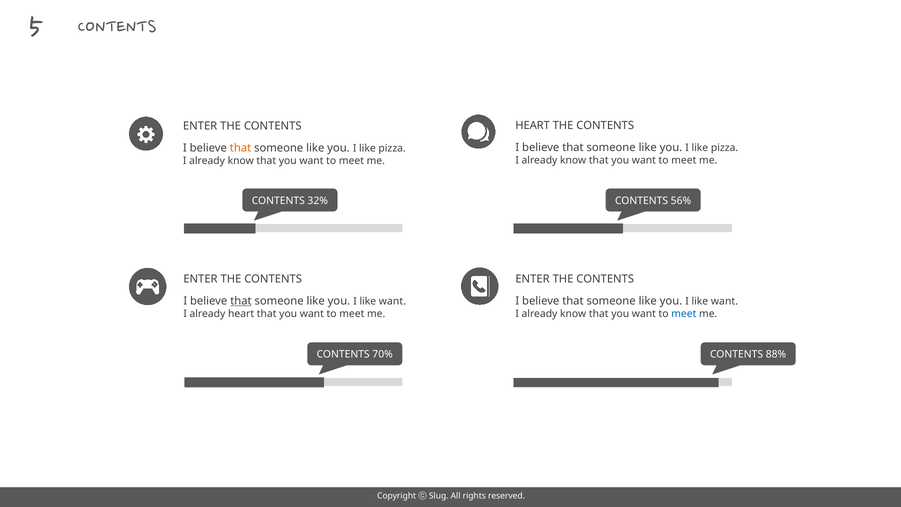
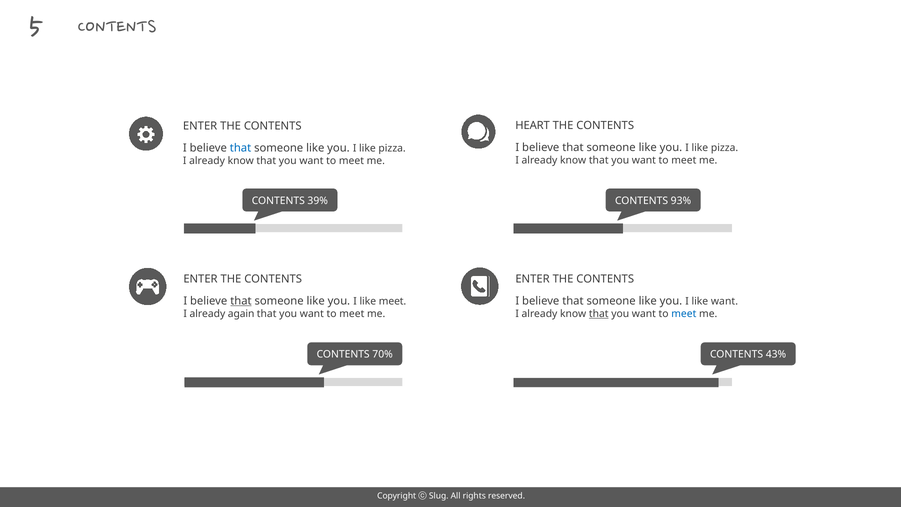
that colour: orange -> blue (241, 148)
32%: 32% -> 39% (318, 201)
56%: 56% -> 93% (681, 201)
want: want -> meet (393, 301)
already heart: heart -> again (241, 314)
that underline: none -> present (599, 314)
88%: 88% -> 43% (776, 354)
